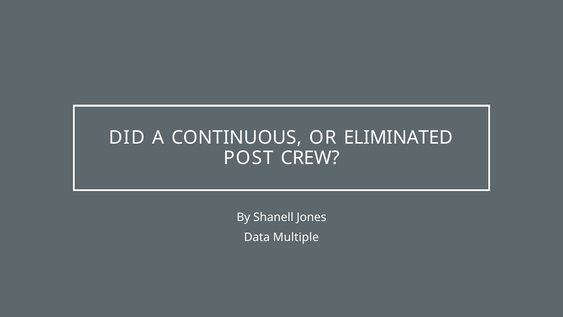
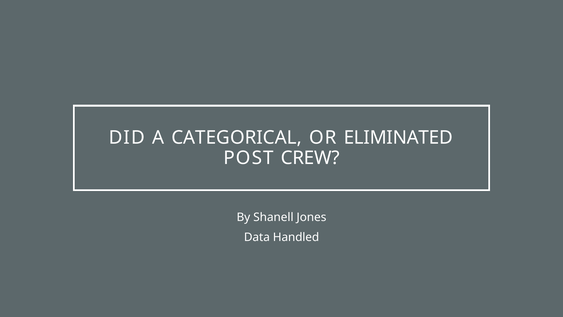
CONTINUOUS: CONTINUOUS -> CATEGORICAL (237, 138)
Multiple: Multiple -> Handled (296, 237)
